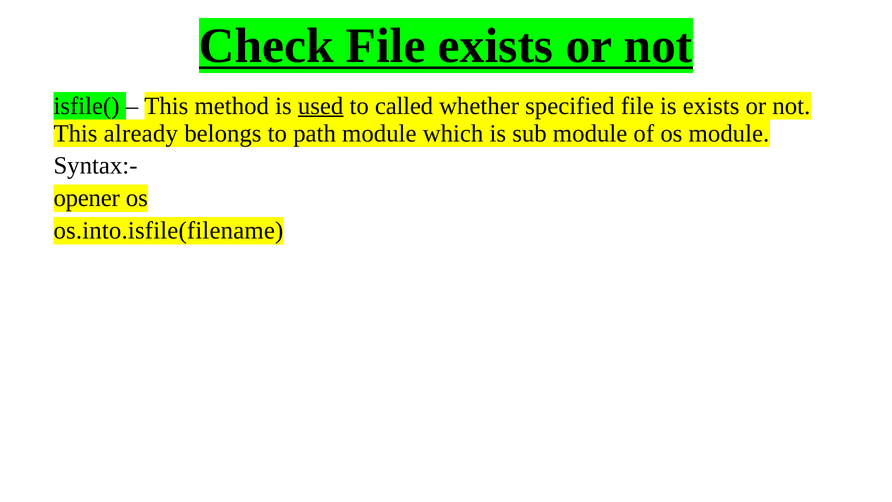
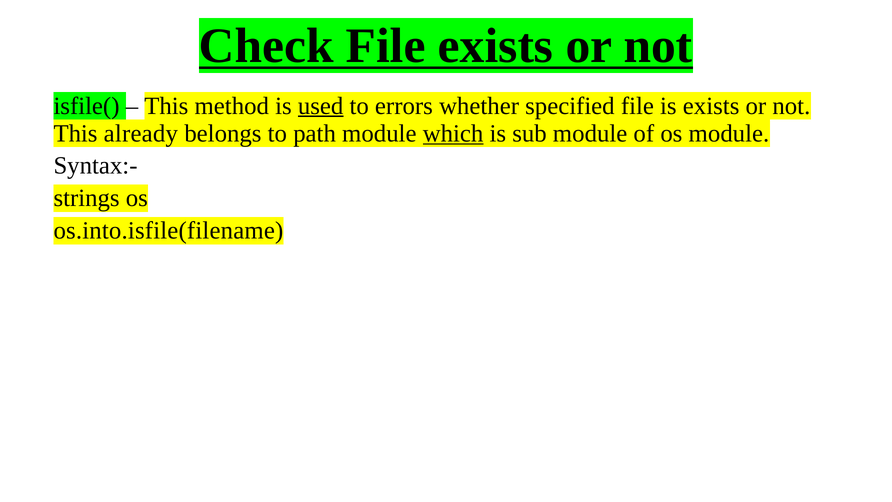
called: called -> errors (404, 106)
which underline: none -> present (453, 133)
opener: opener -> strings (87, 198)
